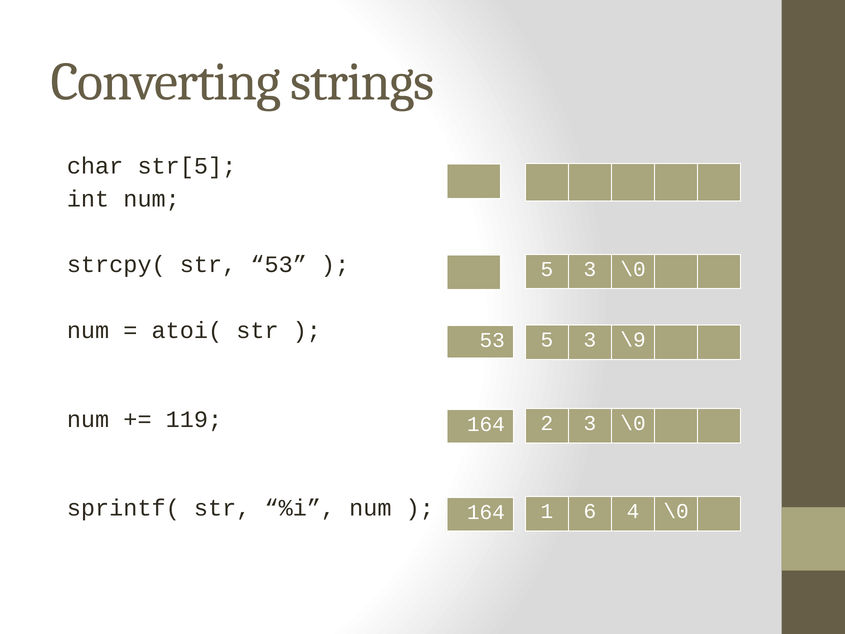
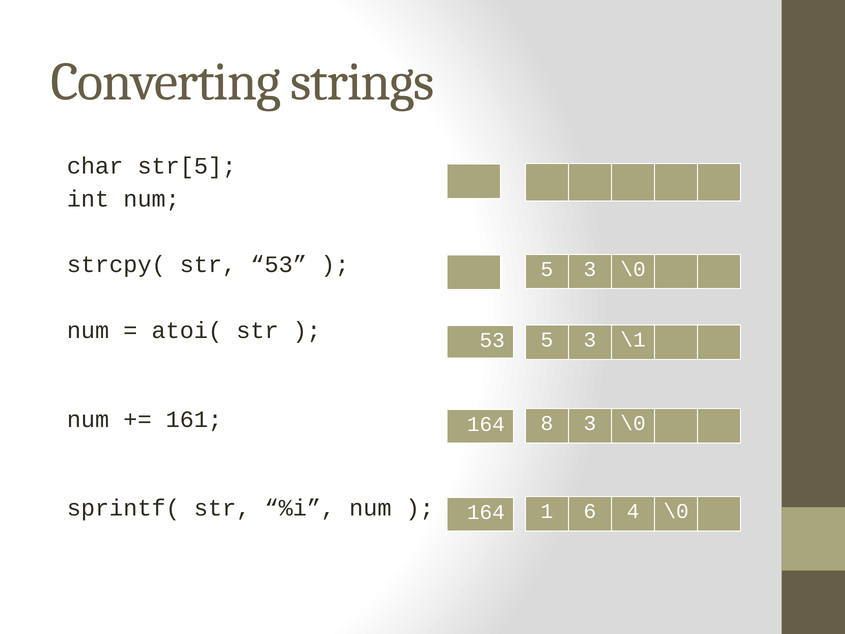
\9: \9 -> \1 (633, 340)
119: 119 -> 161 (194, 419)
2: 2 -> 8 (547, 423)
